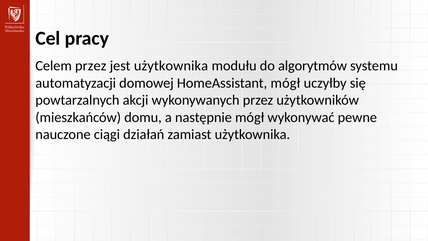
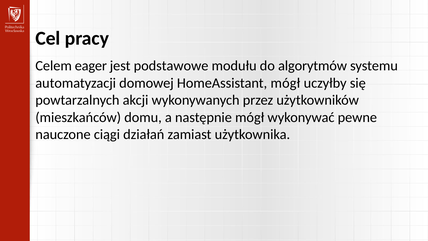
Celem przez: przez -> eager (91, 66)
jest użytkownika: użytkownika -> podstawowe (171, 66)
